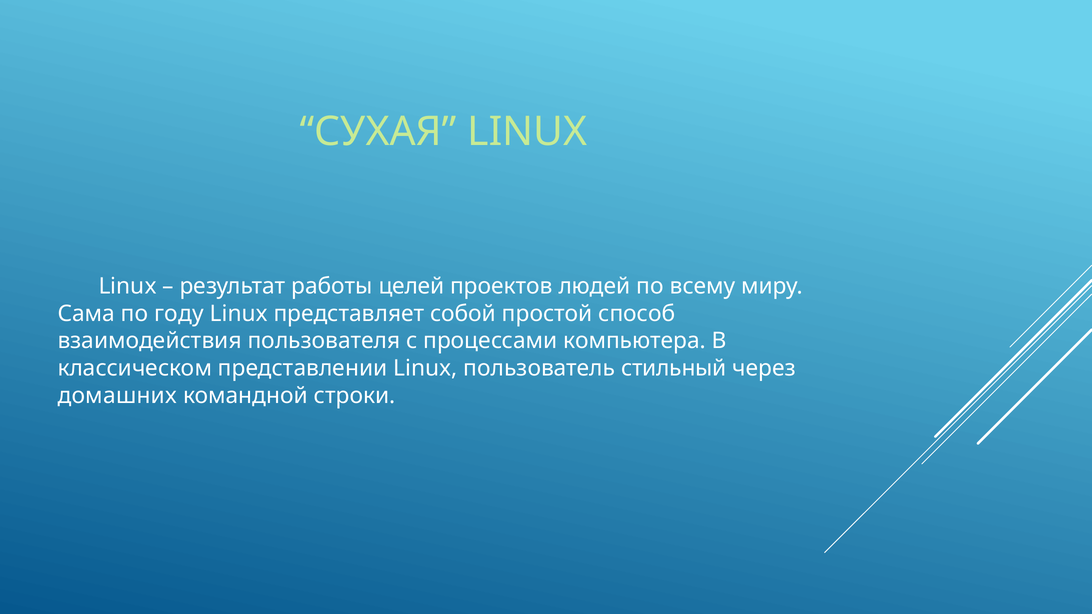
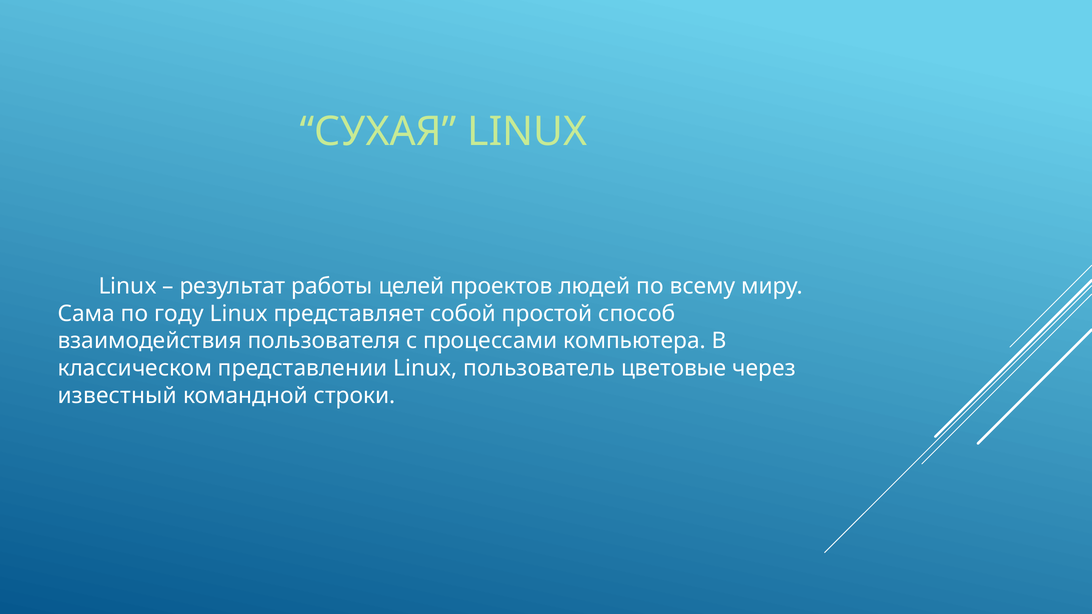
стильный: стильный -> цветовые (674, 368)
домашних: домашних -> известный (117, 396)
